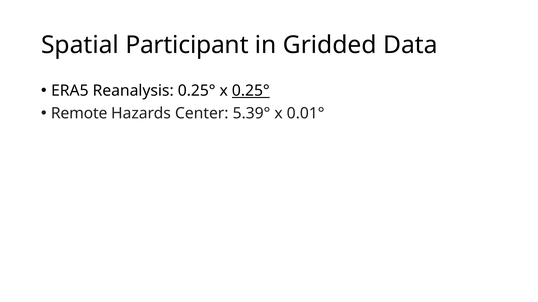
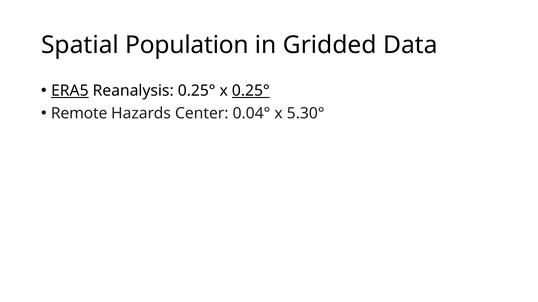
Participant: Participant -> Population (187, 45)
ERA5 underline: none -> present (70, 91)
5.39°: 5.39° -> 0.04° (251, 114)
0.01°: 0.01° -> 5.30° (306, 114)
